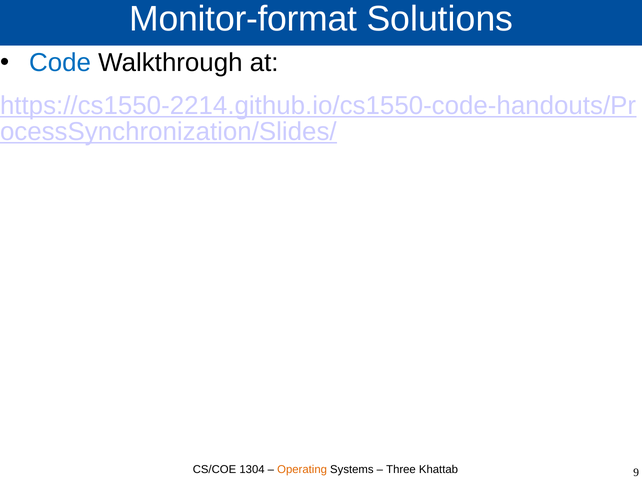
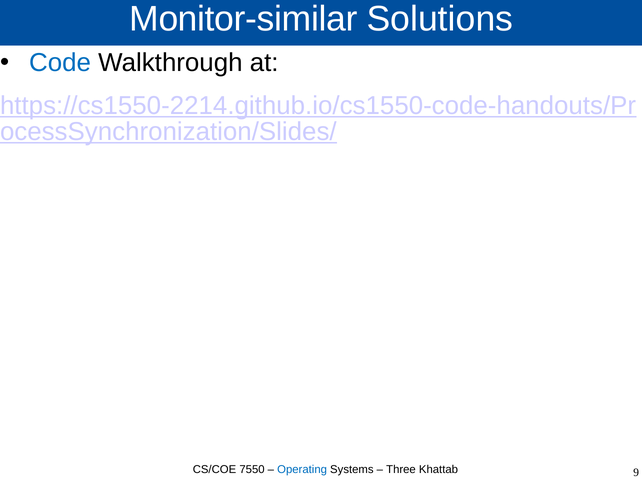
Monitor-format: Monitor-format -> Monitor-similar (243, 19)
1304: 1304 -> 7550 (252, 469)
Operating colour: orange -> blue (302, 469)
